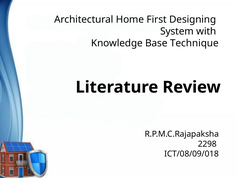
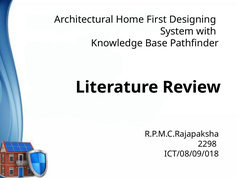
Technique: Technique -> Pathfinder (194, 43)
